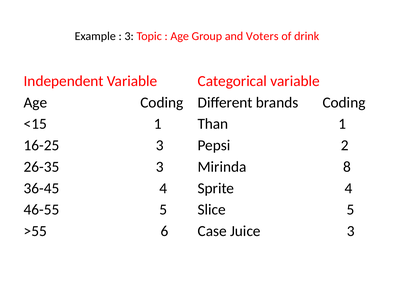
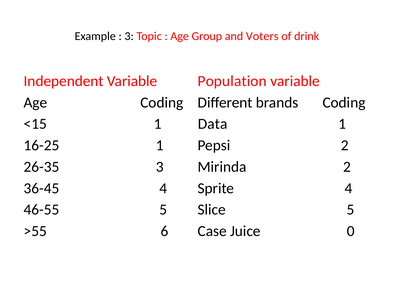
Categorical: Categorical -> Population (232, 81)
Than: Than -> Data (213, 124)
16-25 3: 3 -> 1 (160, 146)
Mirinda 8: 8 -> 2 (347, 167)
Juice 3: 3 -> 0 (351, 231)
